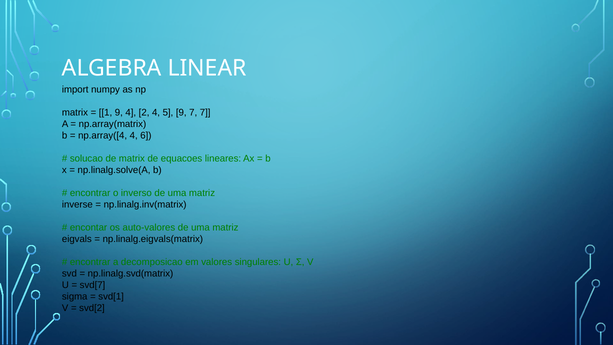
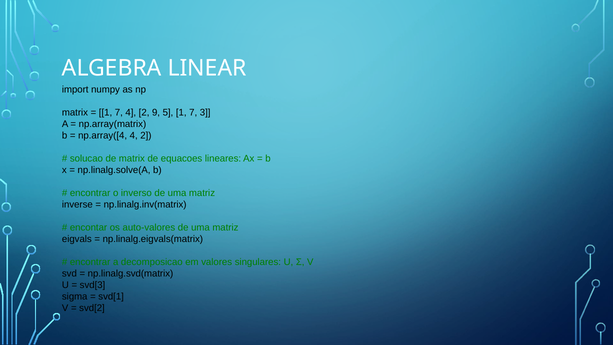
9: 9 -> 7 (119, 112)
2 4: 4 -> 9 (156, 112)
5 9: 9 -> 1 (181, 112)
7 7: 7 -> 3 (205, 112)
np.array([4 4 6: 6 -> 2 (146, 135)
svd[7: svd[7 -> svd[3 (93, 285)
